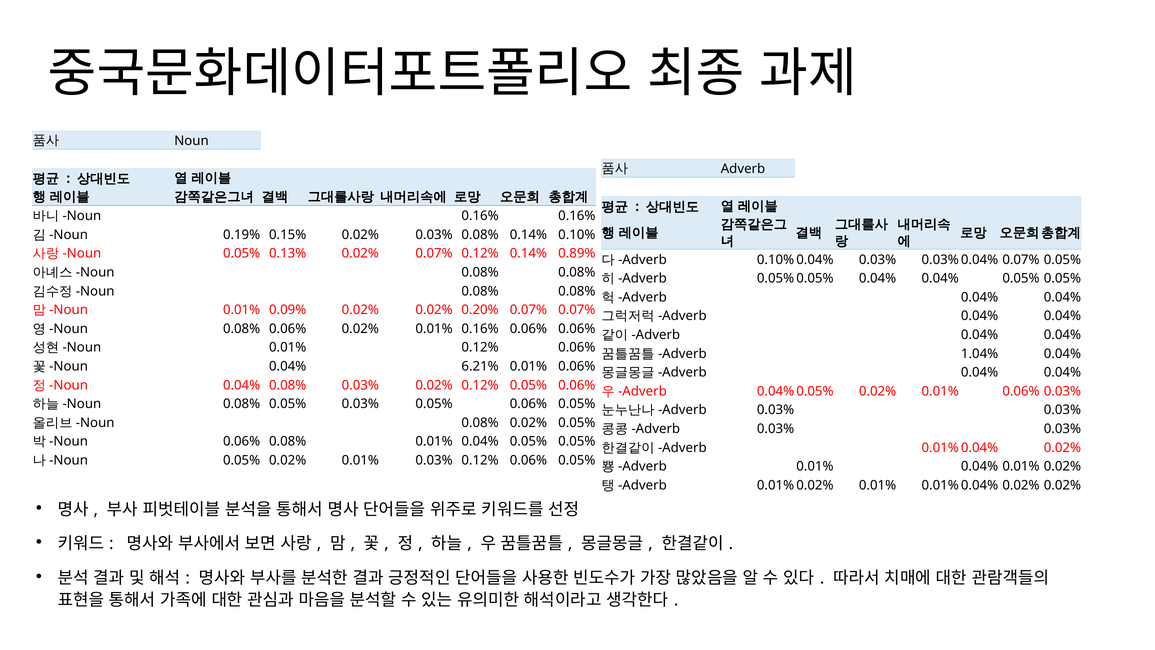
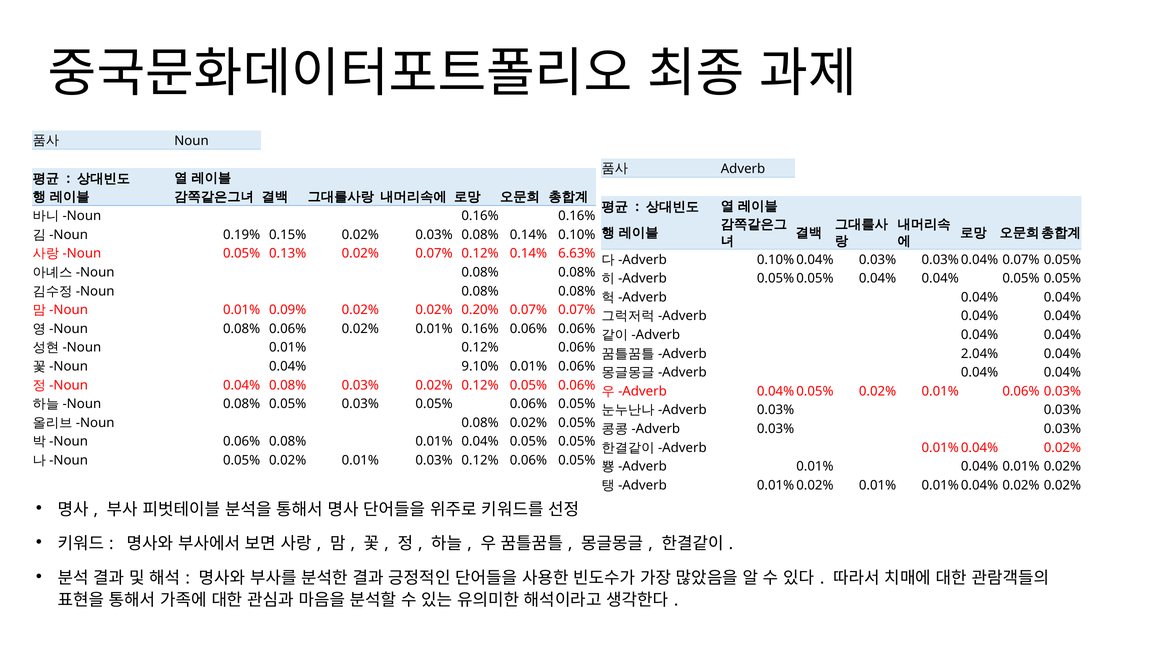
0.89%: 0.89% -> 6.63% (577, 253)
1.04%: 1.04% -> 2.04% (980, 354)
6.21%: 6.21% -> 9.10% (480, 366)
